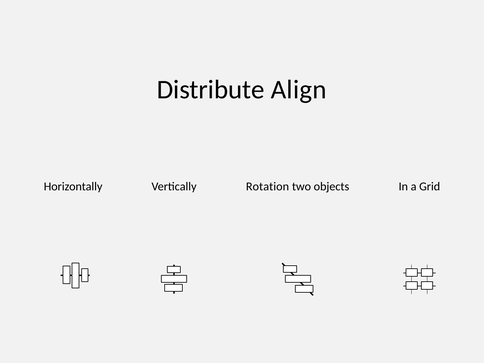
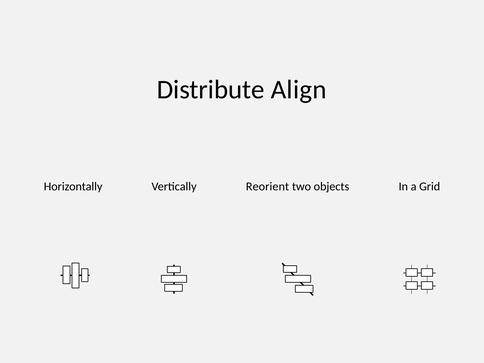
Rotation: Rotation -> Reorient (268, 186)
